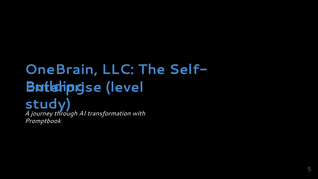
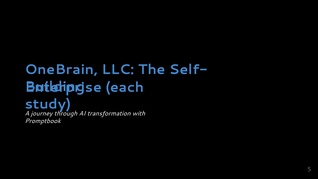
level: level -> each (125, 87)
